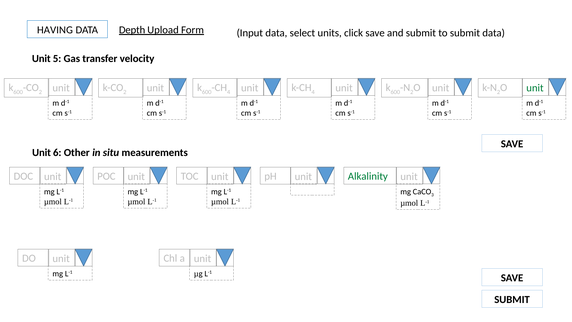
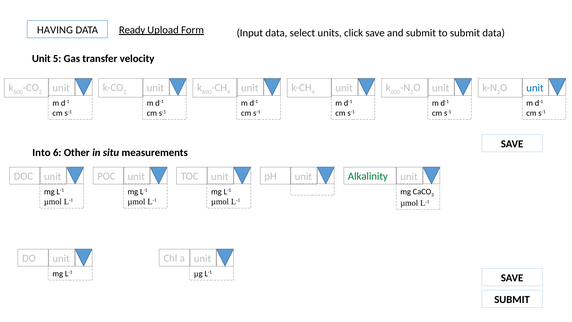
Depth: Depth -> Ready (132, 30)
unit colour: green -> blue (535, 88)
Unit: Unit -> Into (41, 152)
